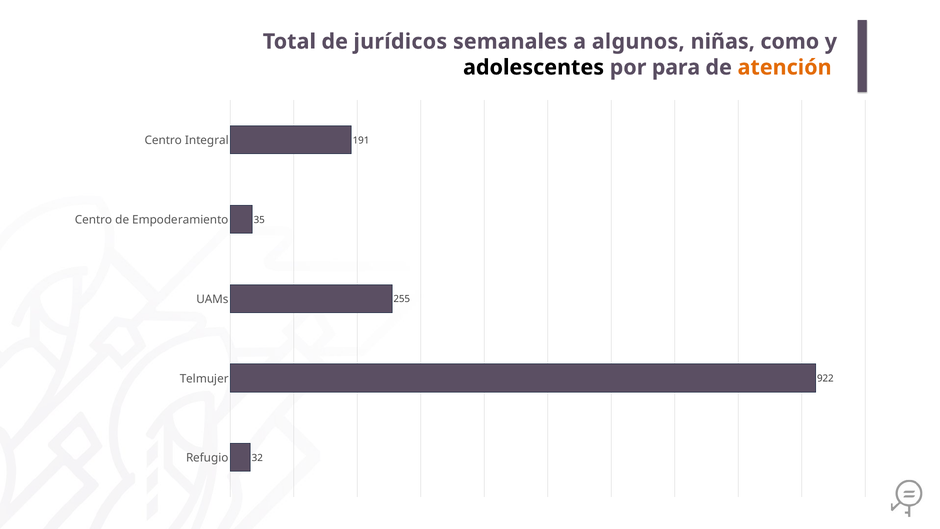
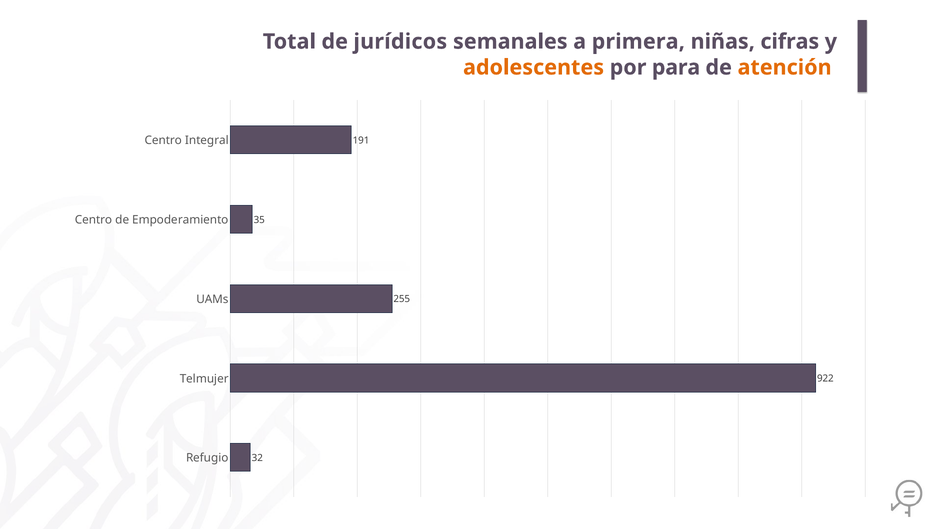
algunos: algunos -> primera (638, 42)
como: como -> cifras (790, 42)
adolescentes colour: black -> orange (534, 67)
